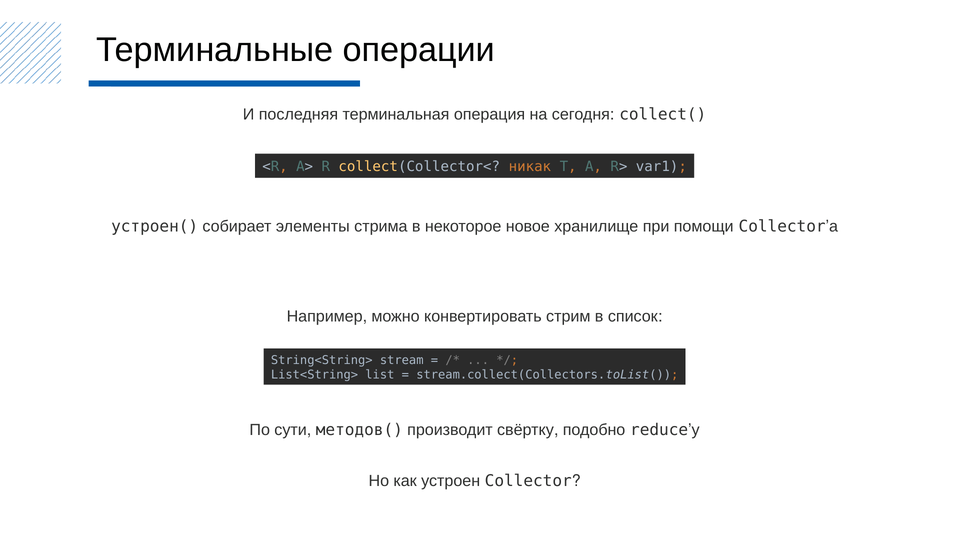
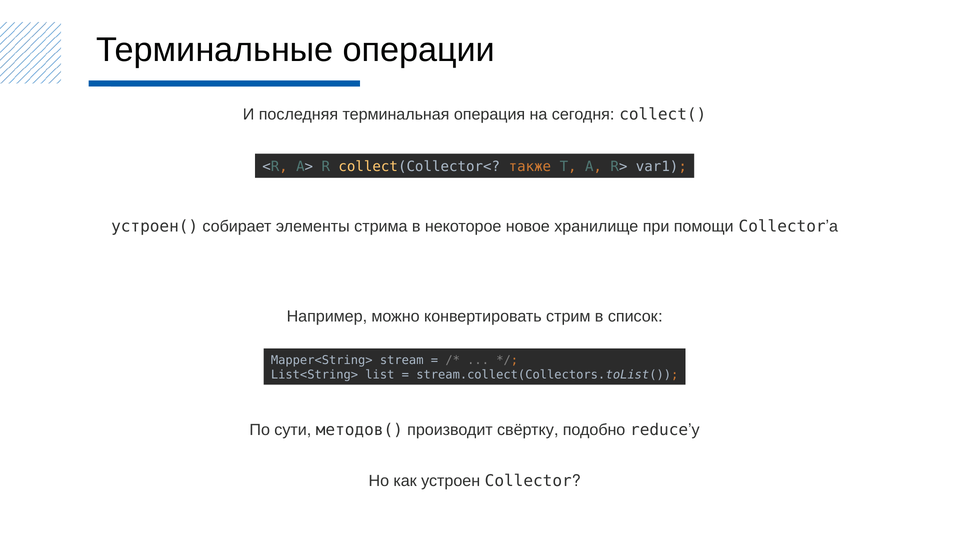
никак: никак -> также (530, 167)
String<String>: String<String> -> Mapper<String> (322, 360)
